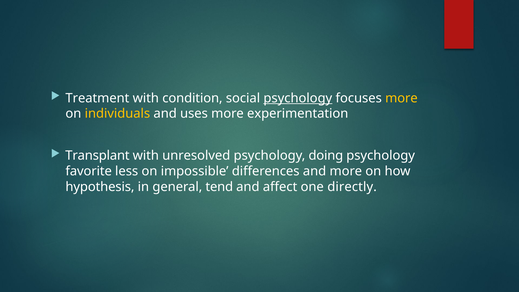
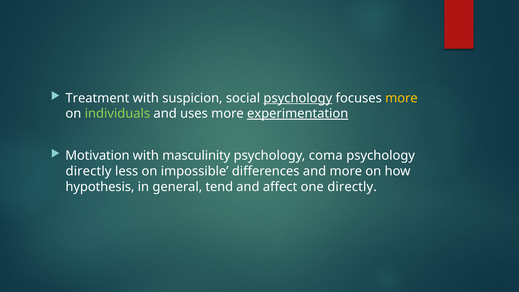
condition: condition -> suspicion (192, 98)
individuals colour: yellow -> light green (117, 114)
experimentation underline: none -> present (298, 114)
Transplant: Transplant -> Motivation (97, 156)
unresolved: unresolved -> masculinity (196, 156)
doing: doing -> coma (326, 156)
favorite: favorite -> directly (89, 171)
